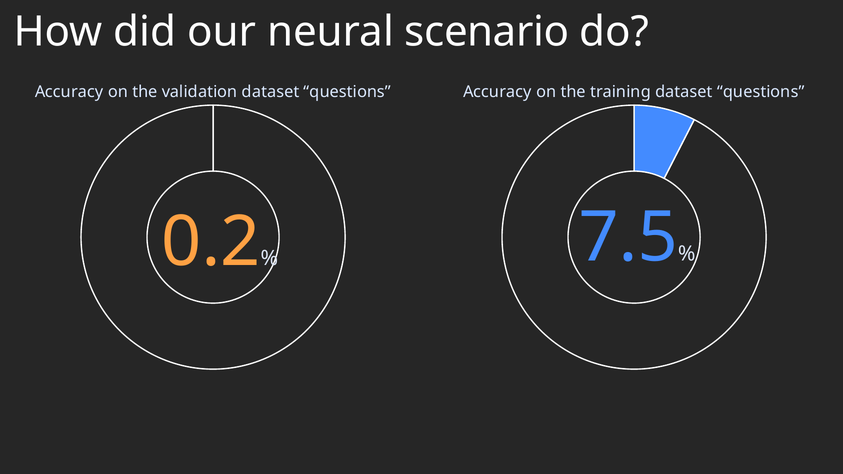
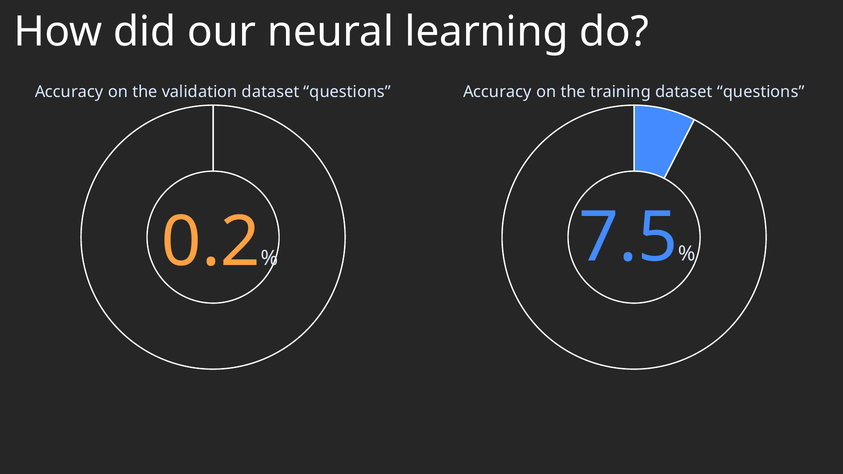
scenario: scenario -> learning (487, 32)
